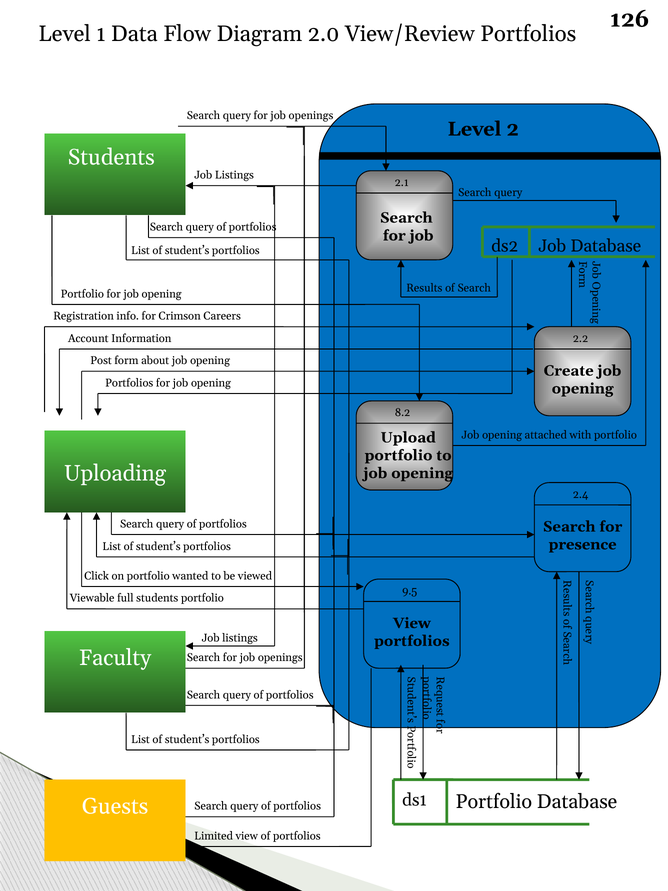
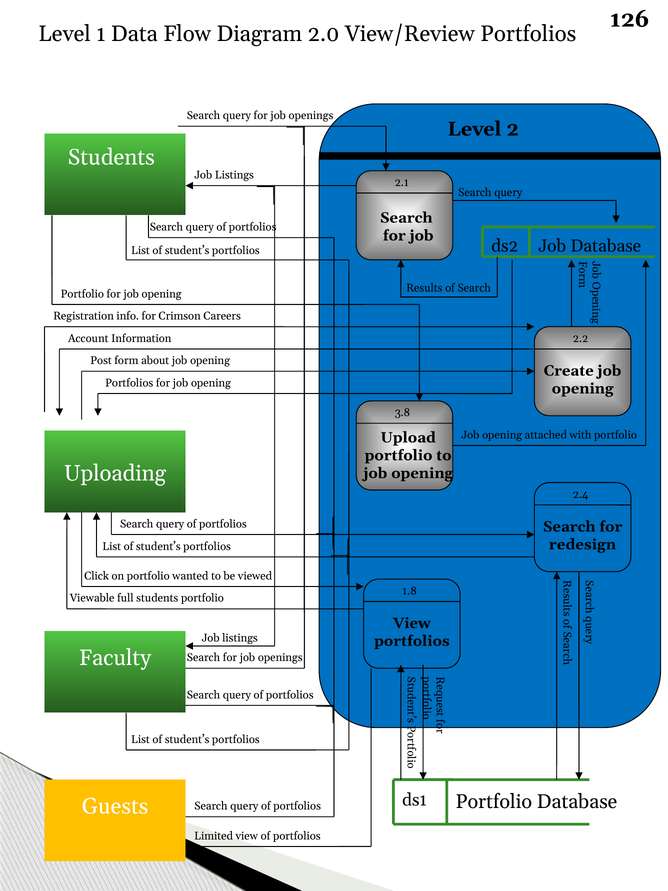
8.2: 8.2 -> 3.8 (402, 413)
presence: presence -> redesign (583, 544)
9.5: 9.5 -> 1.8 (410, 591)
